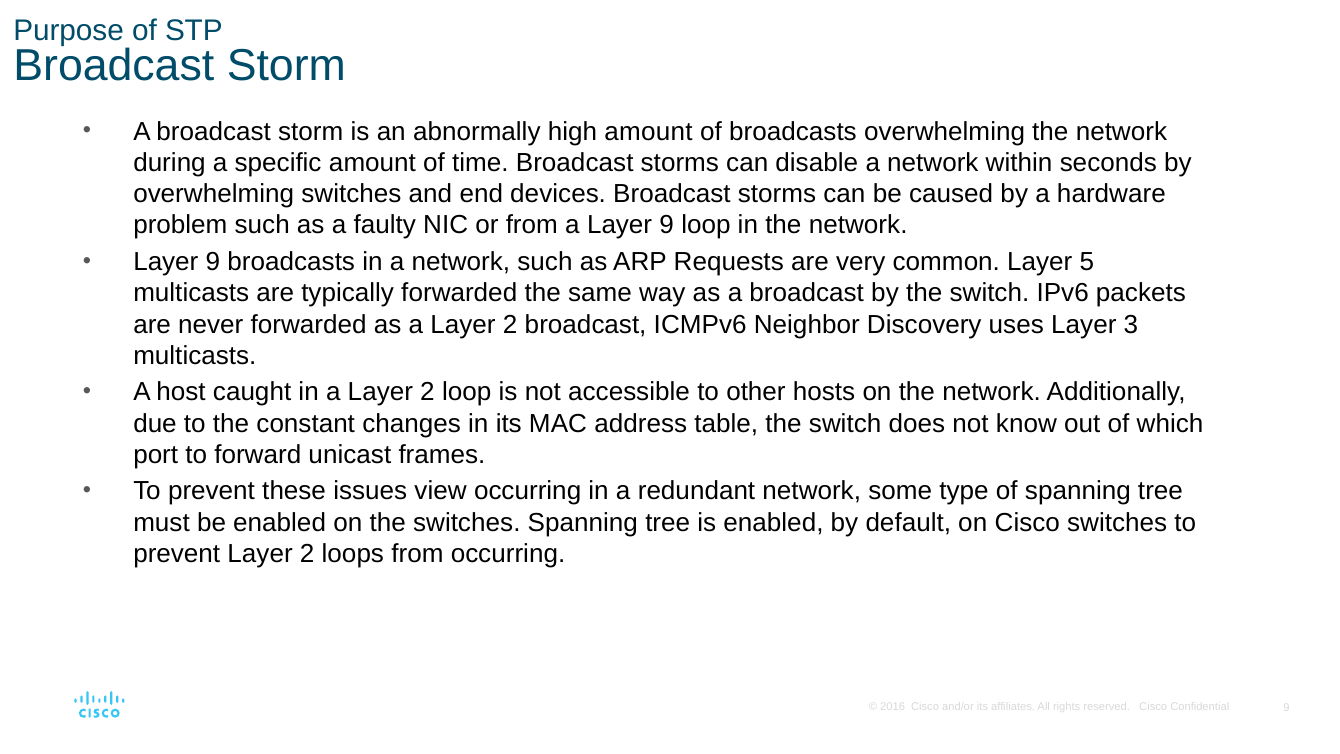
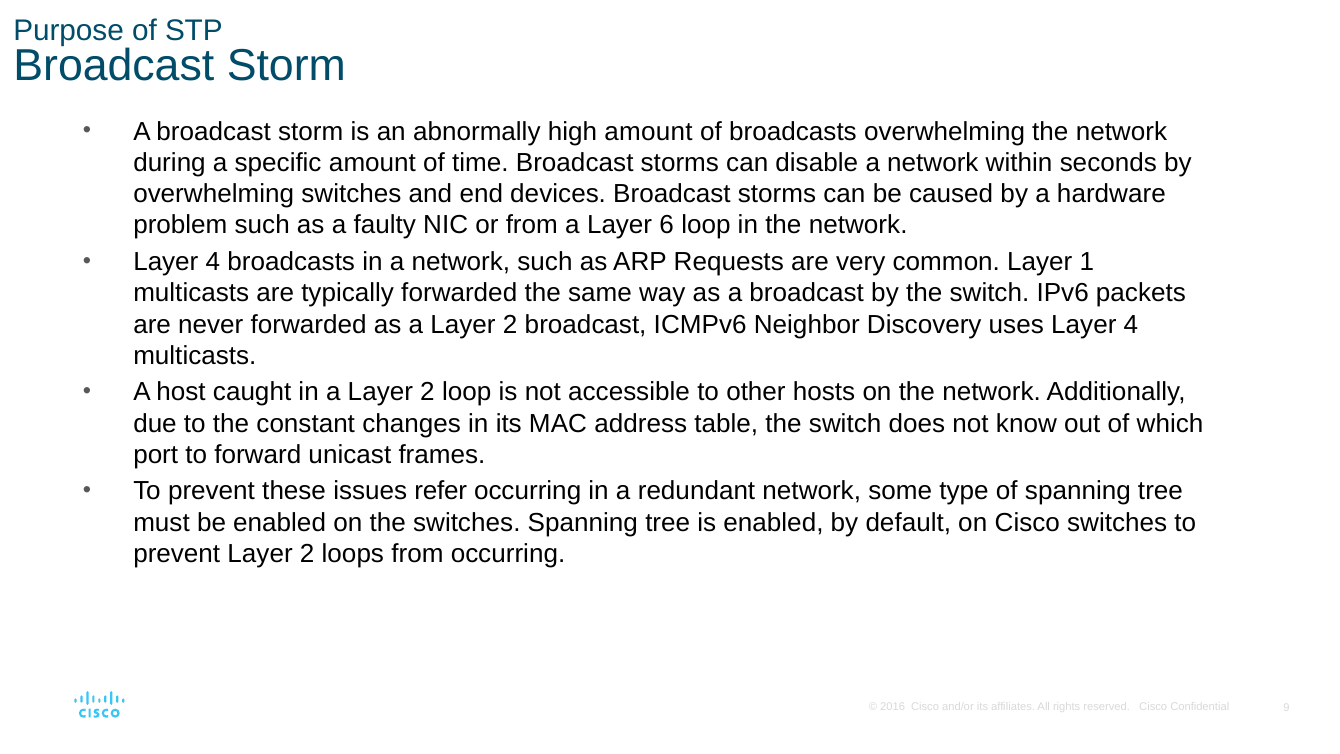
a Layer 9: 9 -> 6 (667, 225)
9: 9 -> 4 (213, 262)
5: 5 -> 1 (1087, 262)
uses Layer 3: 3 -> 4 (1131, 324)
view: view -> refer (441, 491)
